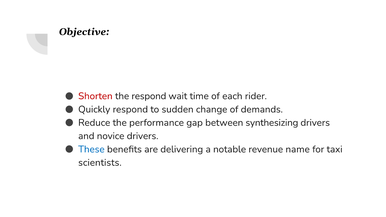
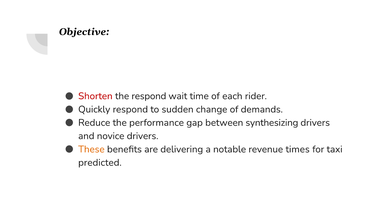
These colour: blue -> orange (91, 149)
name: name -> times (298, 149)
scientists: scientists -> predicted (100, 163)
